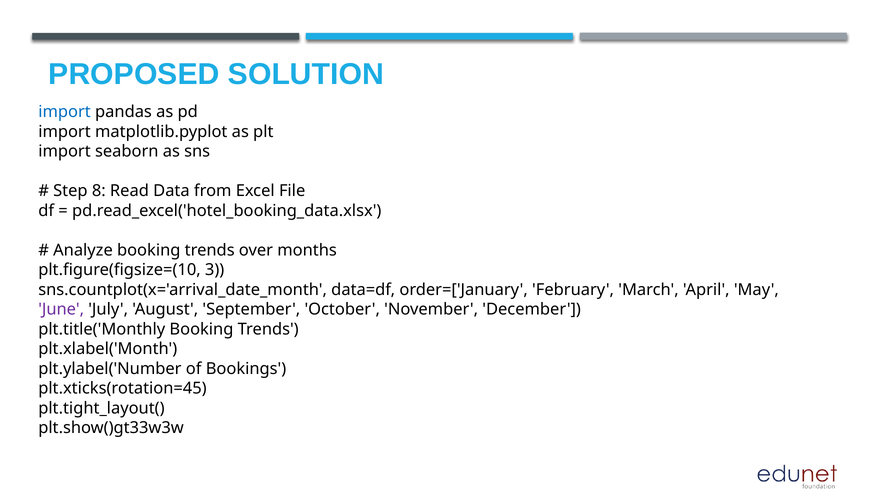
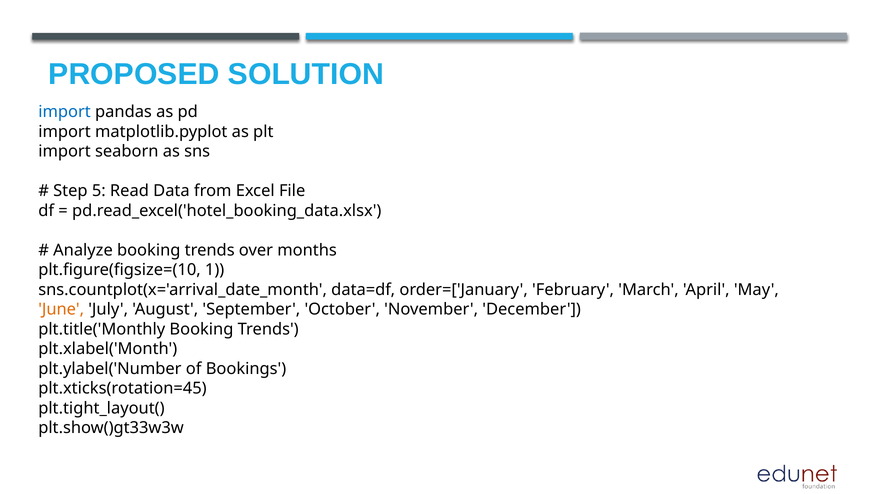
8: 8 -> 5 (99, 191)
3: 3 -> 1 (215, 270)
June colour: purple -> orange (61, 310)
